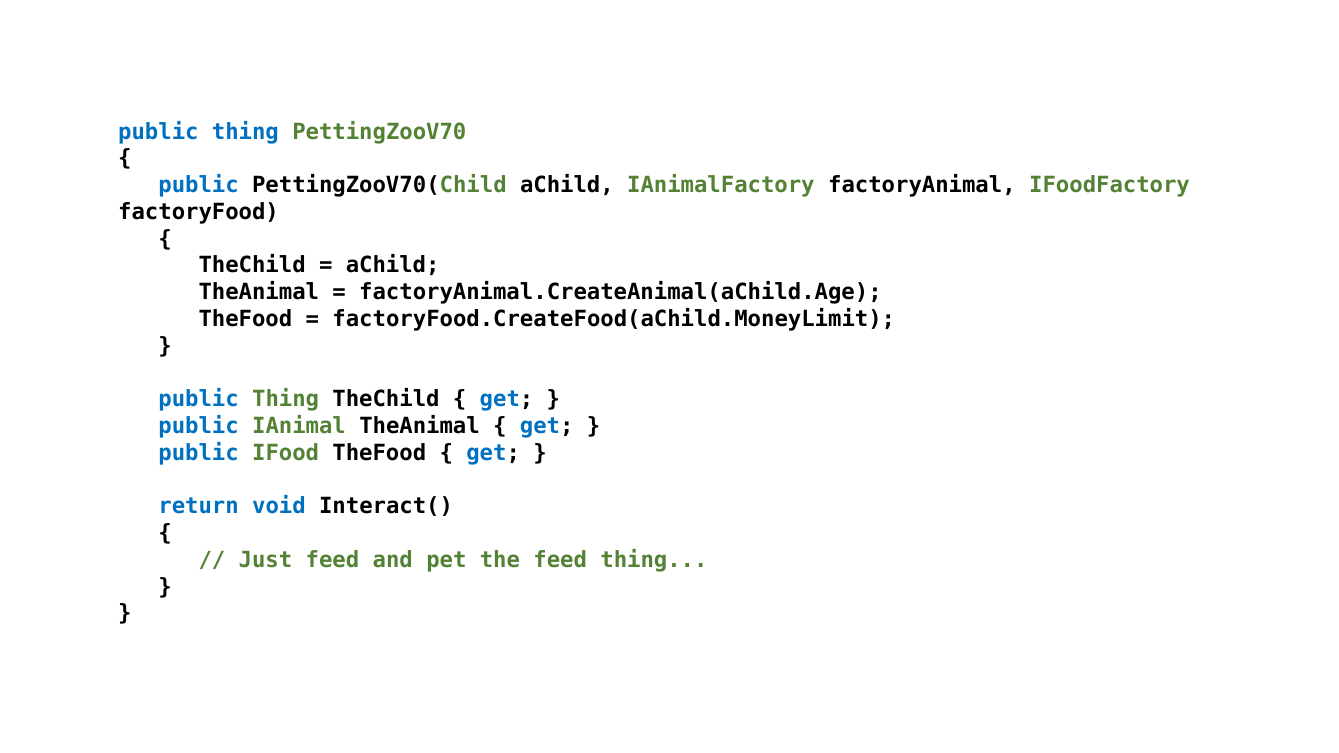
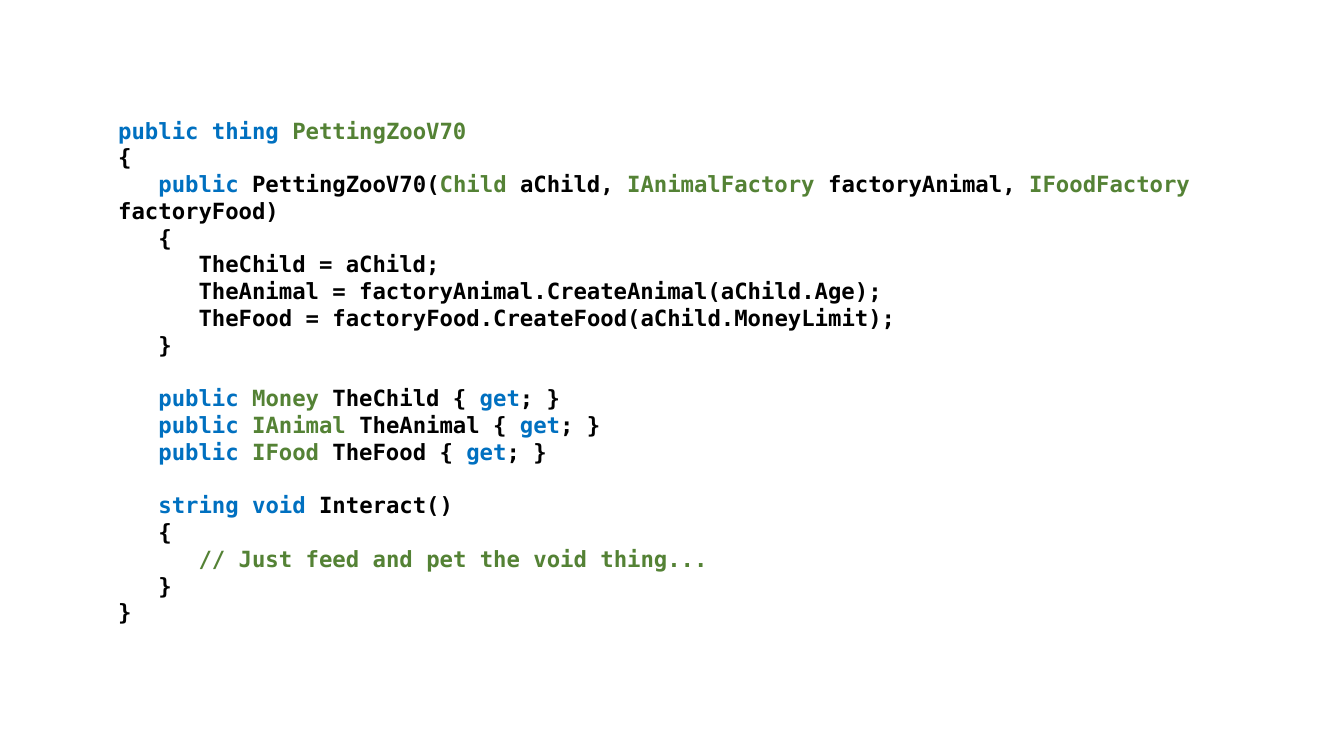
Thing: Thing -> Money (286, 399)
return: return -> string (199, 507)
the feed: feed -> void (560, 560)
